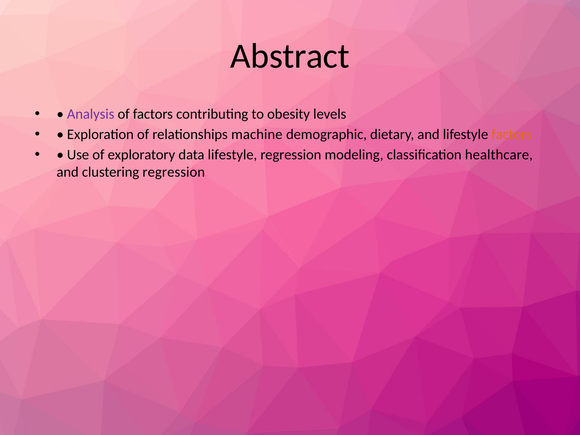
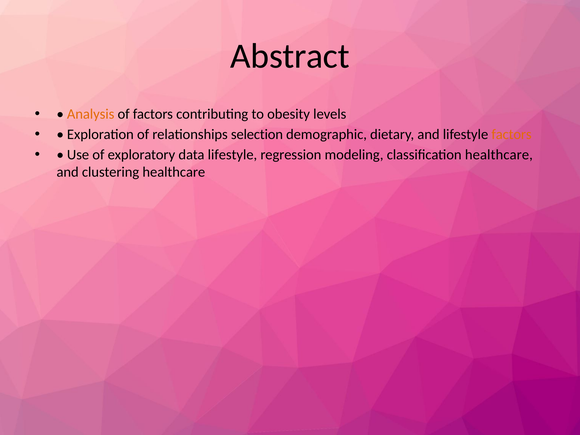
Analysis colour: purple -> orange (91, 114)
machine: machine -> selection (257, 134)
clustering regression: regression -> healthcare (174, 172)
